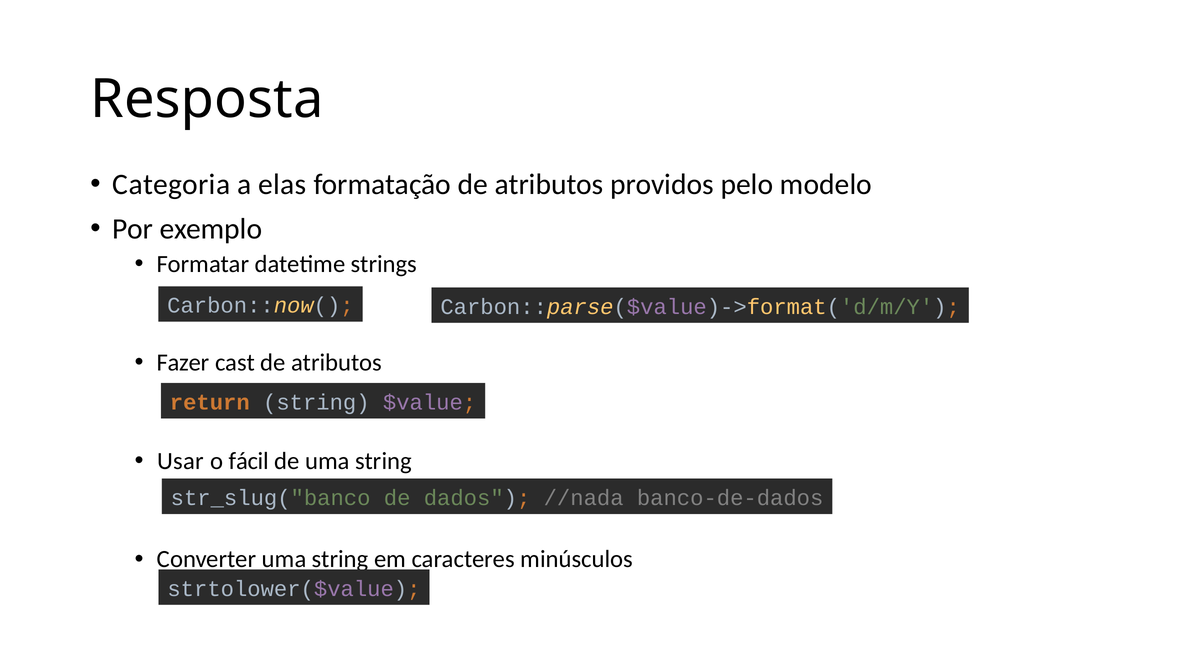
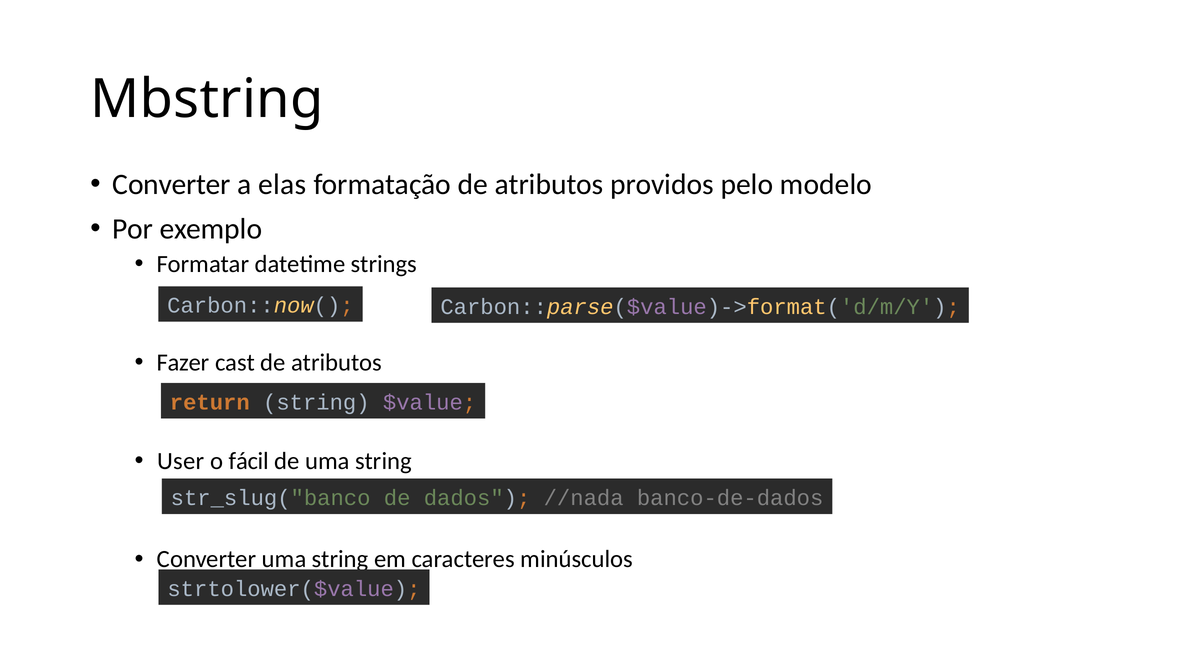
Resposta: Resposta -> Mbstring (207, 99)
Categoria: Categoria -> Converter (172, 184)
Usar: Usar -> User (181, 461)
